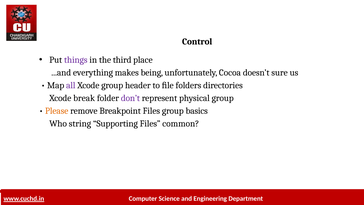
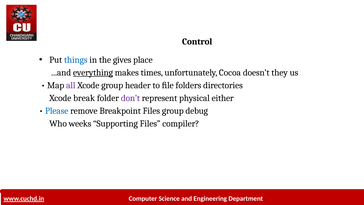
things colour: purple -> blue (76, 60)
third: third -> gives (122, 60)
everything underline: none -> present (93, 73)
being: being -> times (152, 73)
sure: sure -> they (280, 73)
physical group: group -> either (223, 98)
Please colour: orange -> blue (57, 111)
basics: basics -> debug (197, 111)
string: string -> weeks (80, 123)
common: common -> compiler (181, 123)
